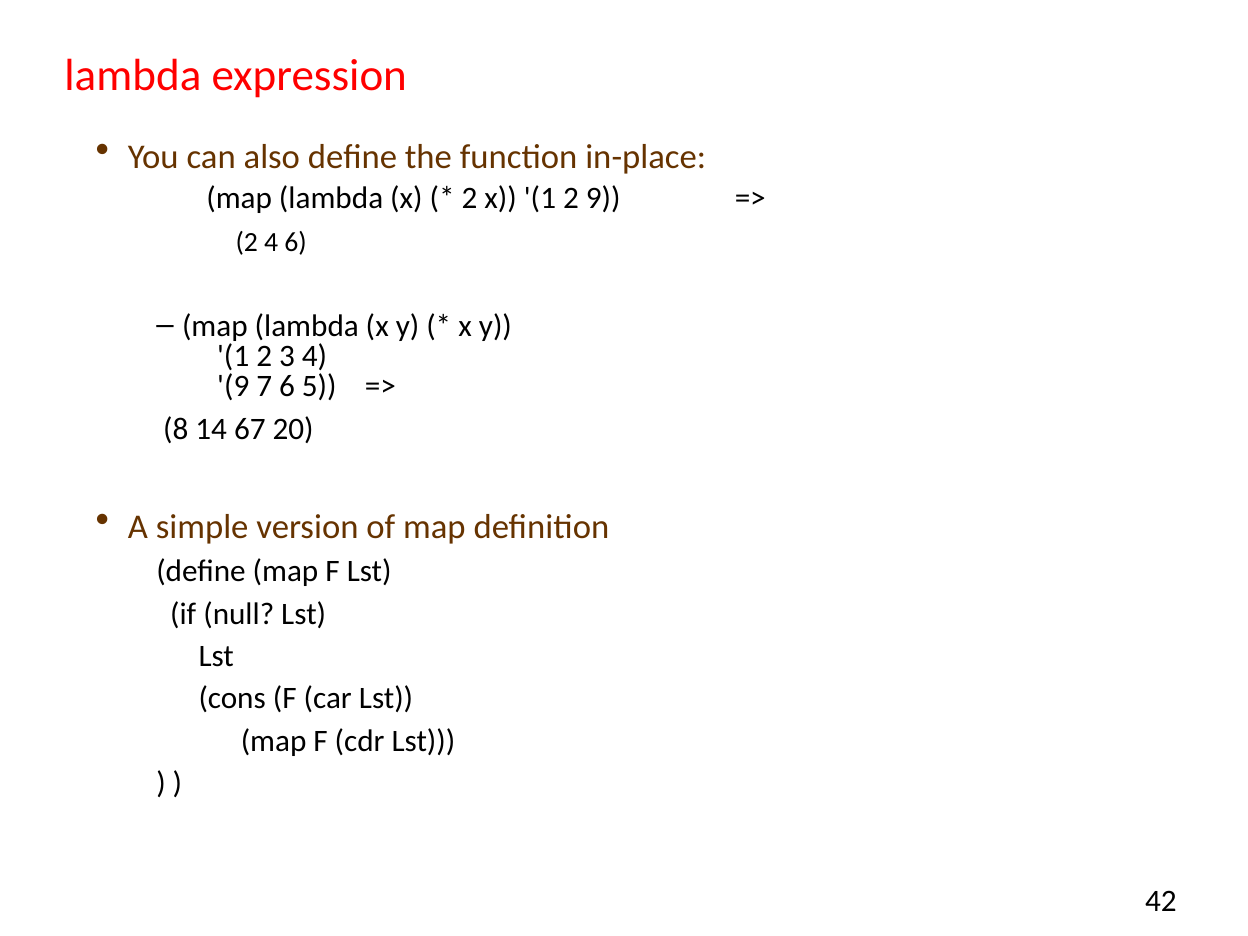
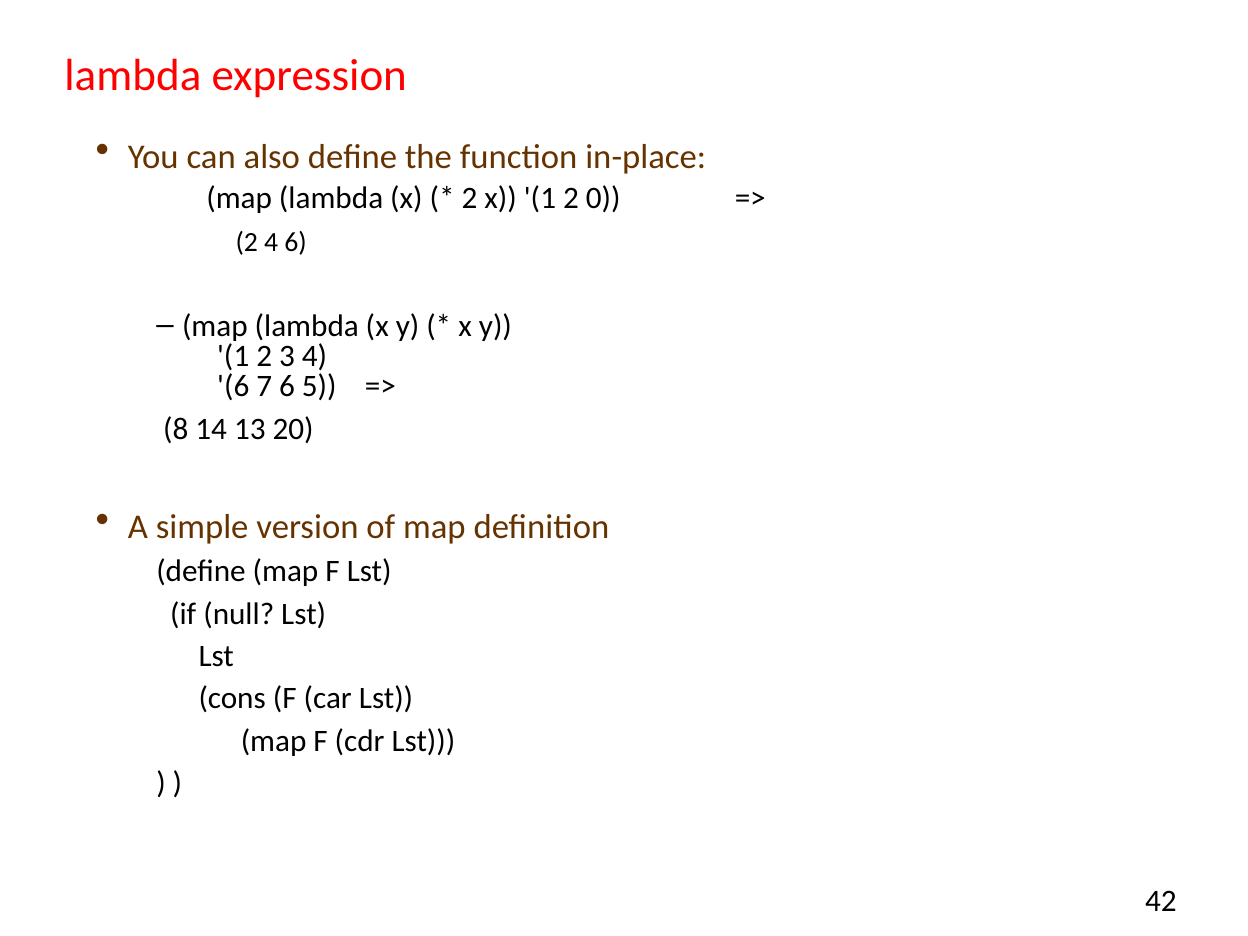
2 9: 9 -> 0 (603, 198)
9: 9 -> 6 (233, 386)
67: 67 -> 13 (250, 429)
